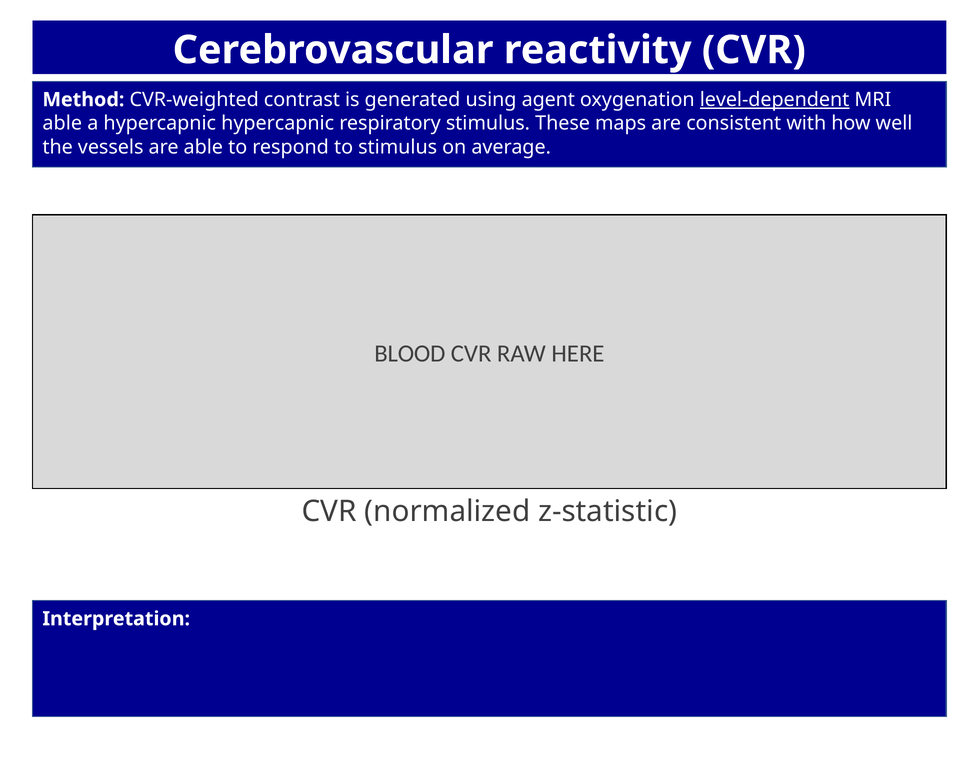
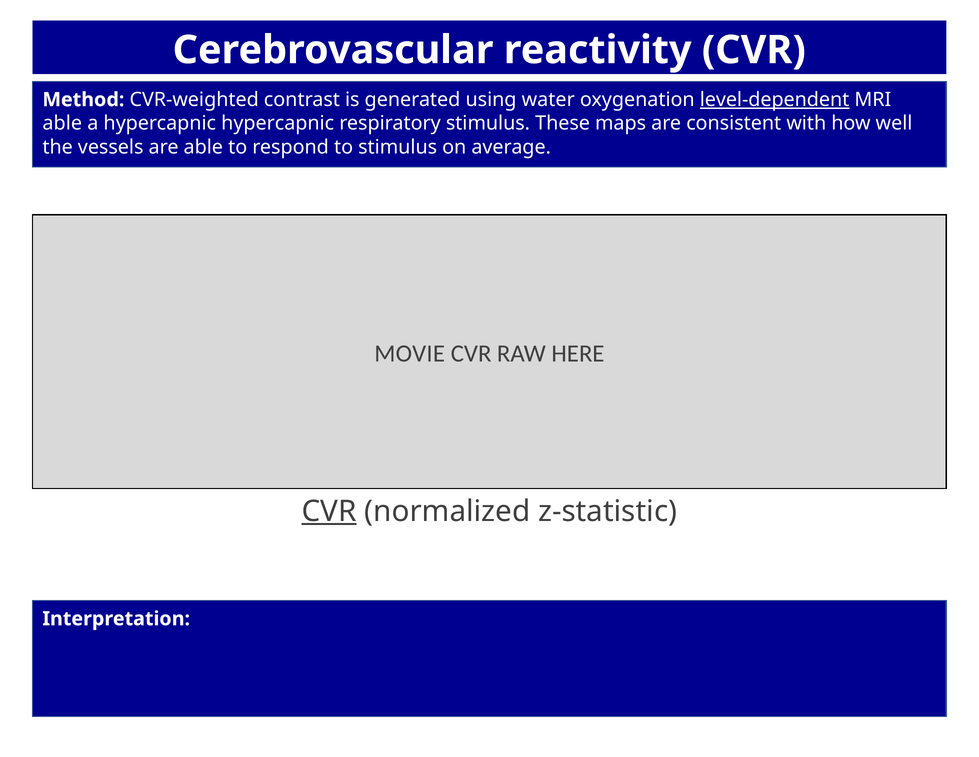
agent: agent -> water (548, 100)
BLOOD: BLOOD -> MOVIE (410, 353)
CVR underline: none -> present (329, 511)
